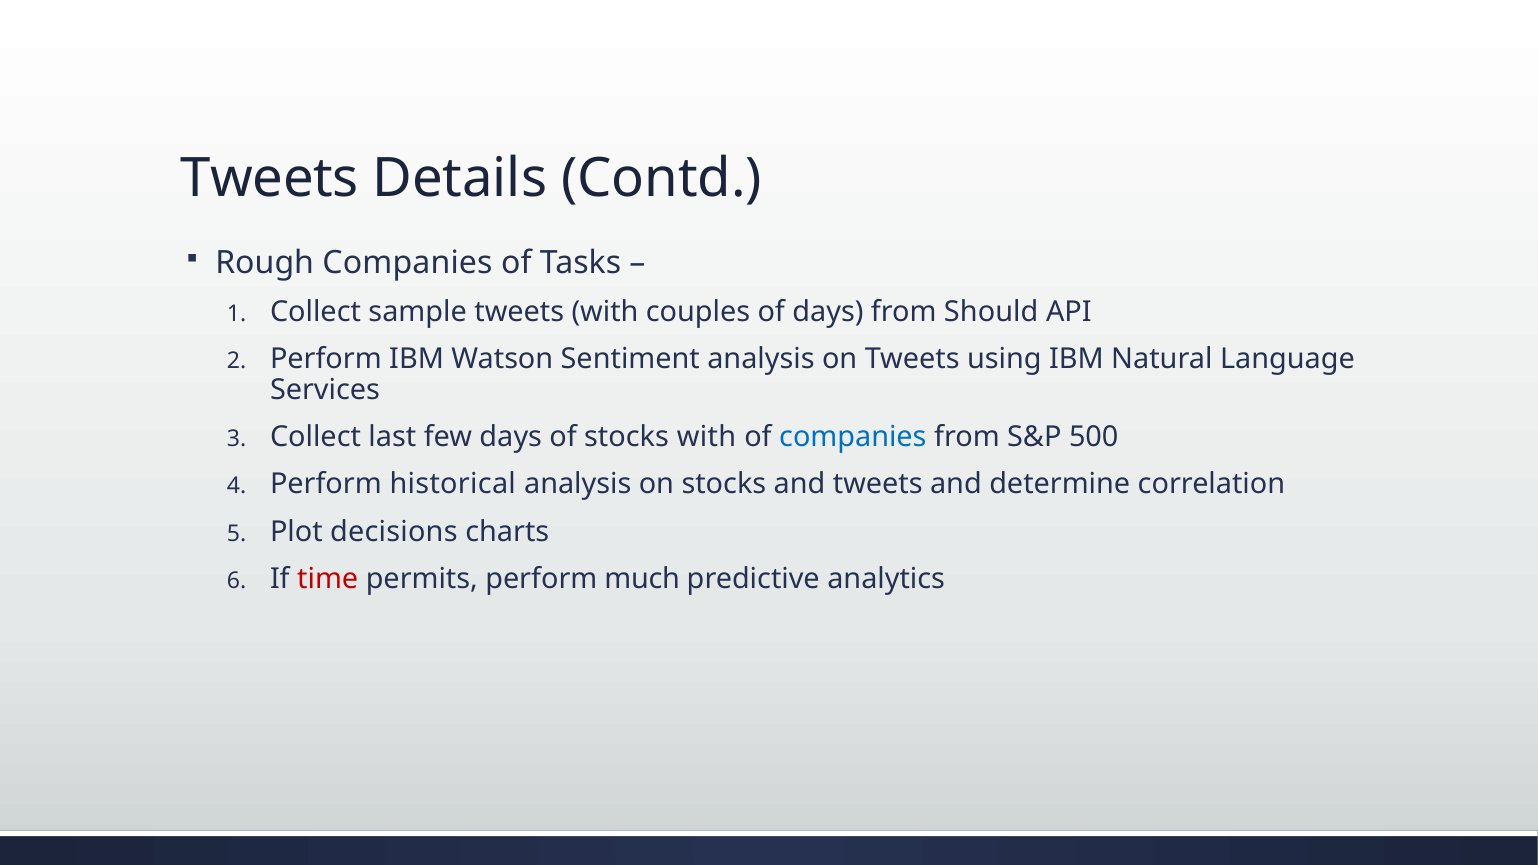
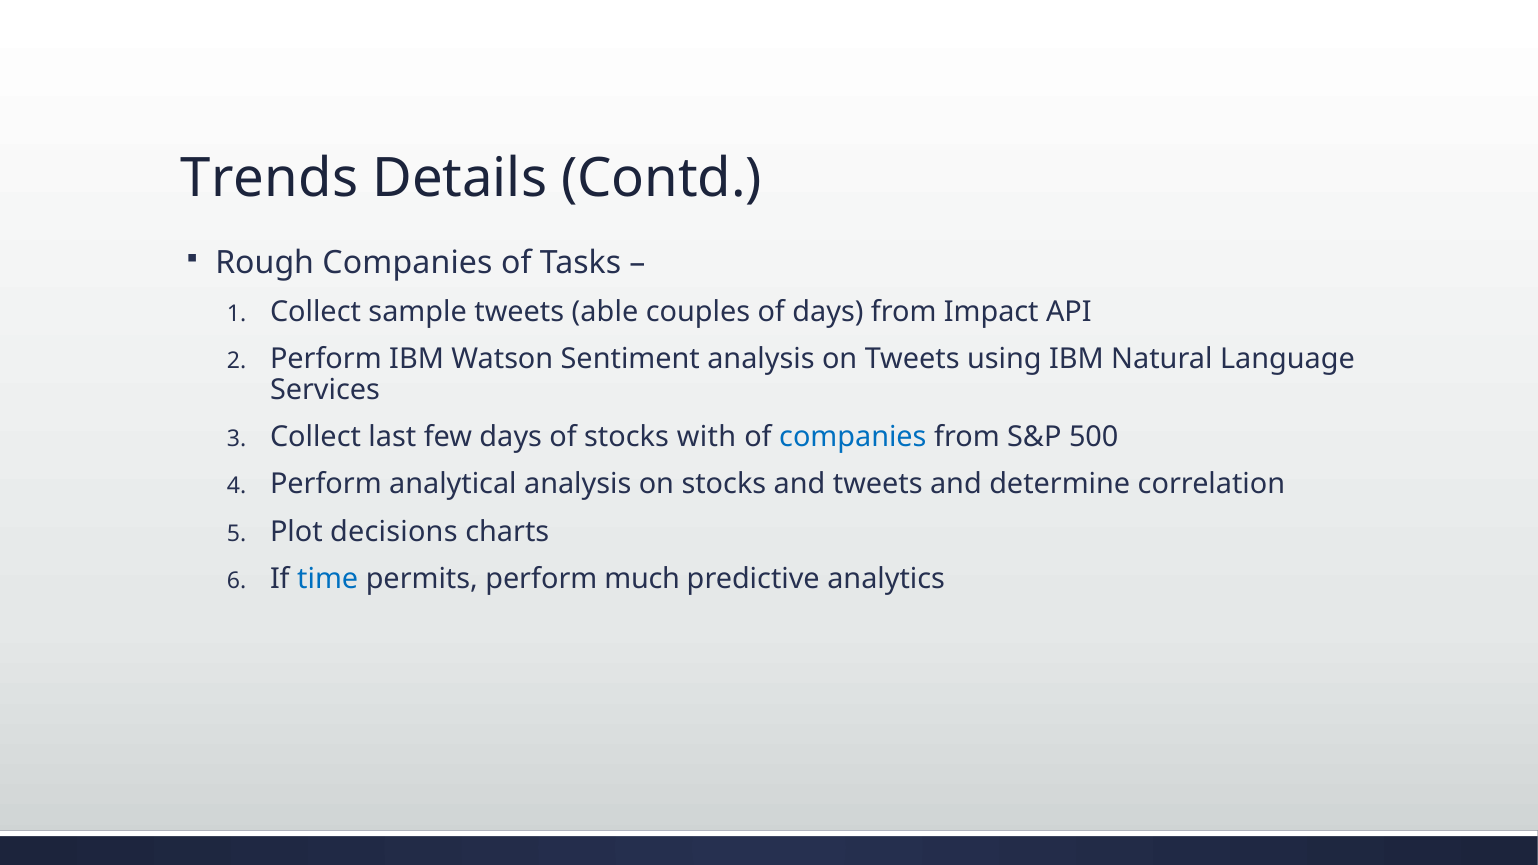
Tweets: Tweets -> Trends (269, 179)
tweets with: with -> able (605, 312)
Should: Should -> Impact (991, 312)
historical: historical -> analytical (453, 484)
time colour: red -> blue (328, 579)
